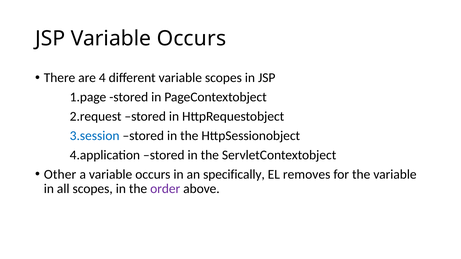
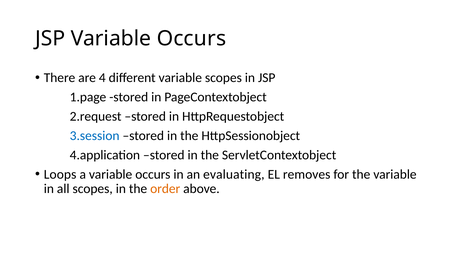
Other: Other -> Loops (60, 175)
specifically: specifically -> evaluating (234, 175)
order colour: purple -> orange (165, 189)
